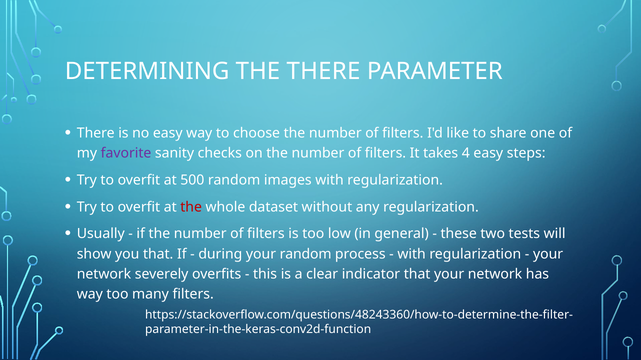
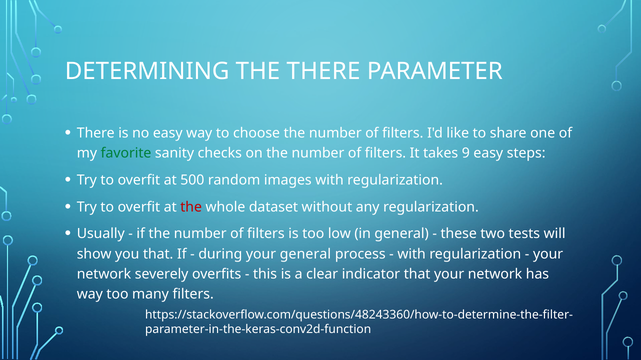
favorite colour: purple -> green (126, 154)
4: 4 -> 9 (466, 154)
your random: random -> general (305, 254)
